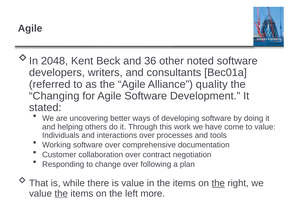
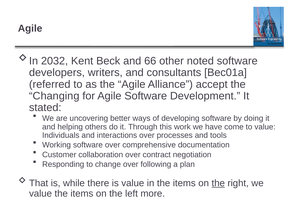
2048: 2048 -> 2032 (55, 61)
36: 36 -> 66 (150, 61)
quality: quality -> accept (212, 84)
the underline: present -> none (61, 194)
